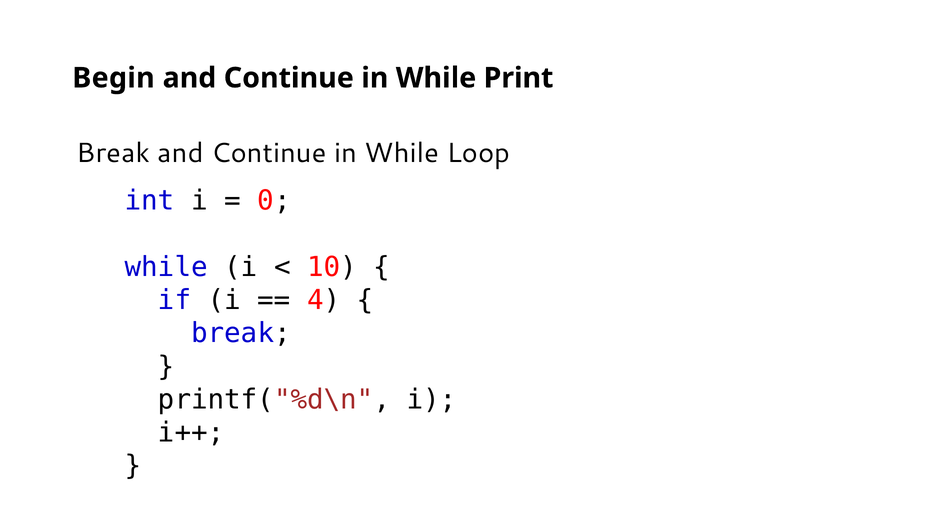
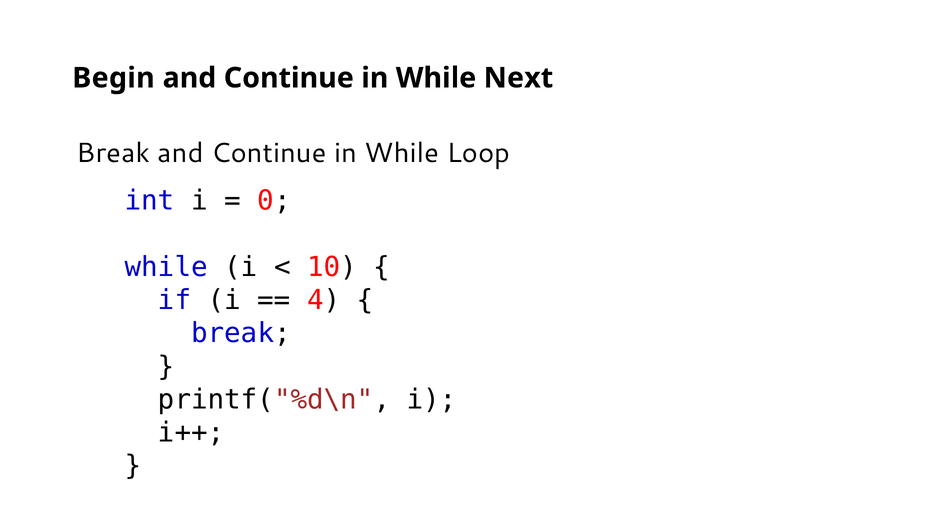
Print: Print -> Next (518, 78)
